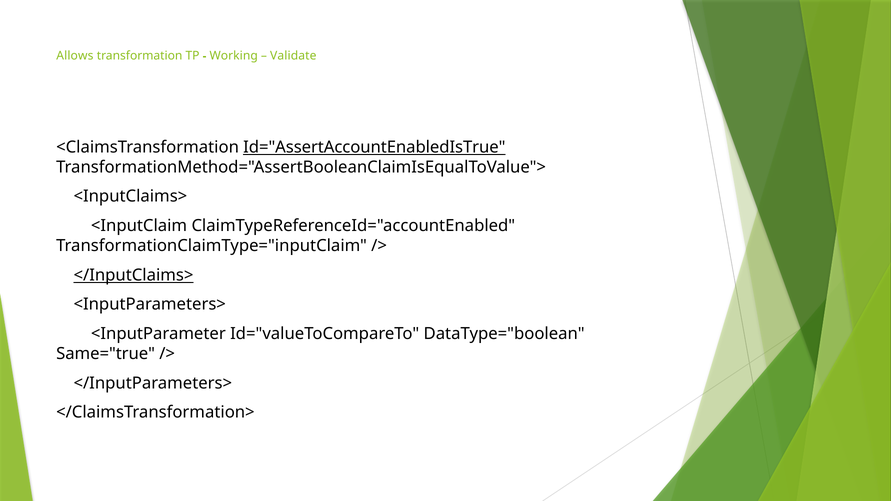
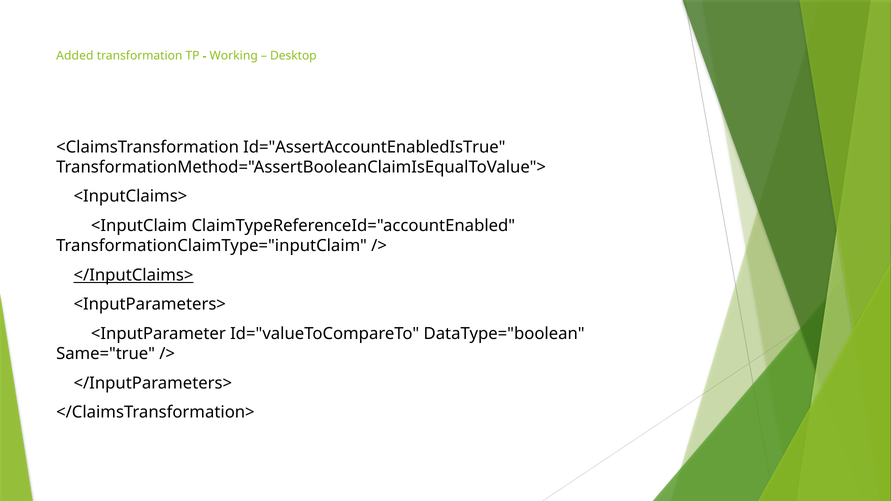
Allows: Allows -> Added (75, 56)
Validate: Validate -> Desktop (293, 56)
Id="AssertAccountEnabledIsTrue underline: present -> none (374, 147)
